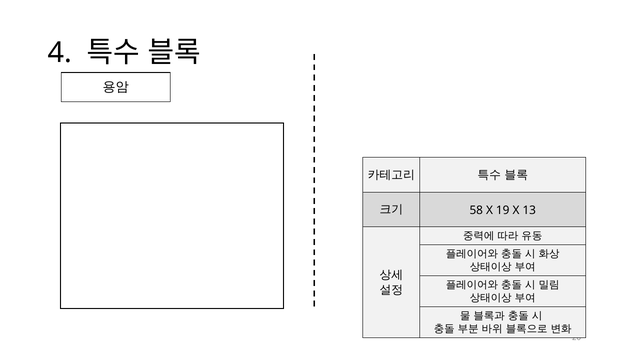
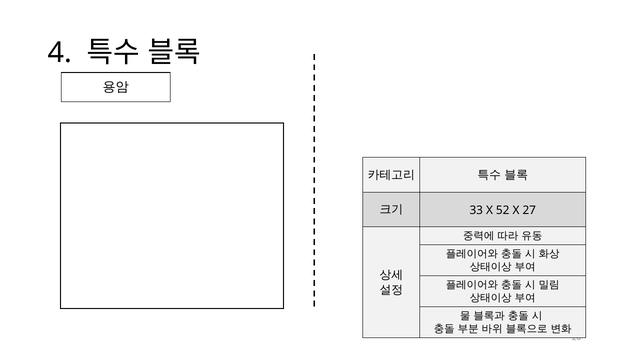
58: 58 -> 33 (476, 210)
19: 19 -> 52 (503, 210)
13: 13 -> 27 (529, 210)
